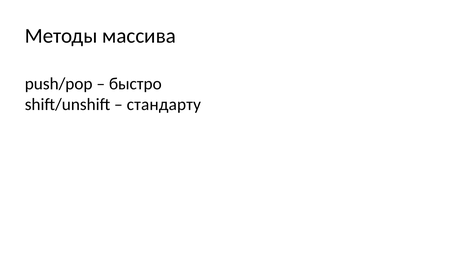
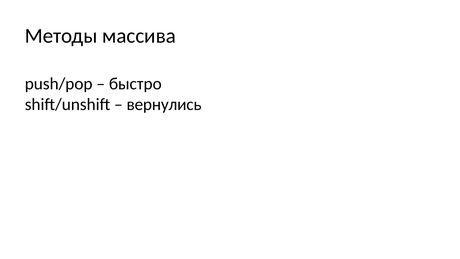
стандарту: стандарту -> вернулись (164, 104)
